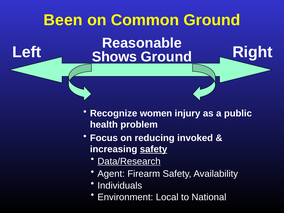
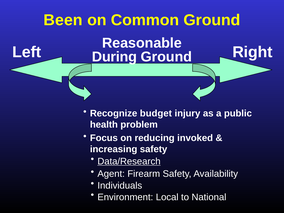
Shows: Shows -> During (114, 57)
women: women -> budget (156, 113)
safety underline: present -> none (154, 149)
